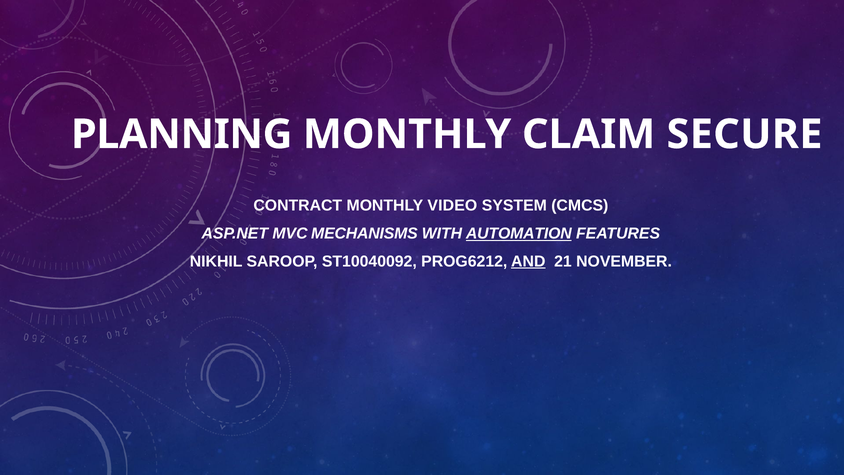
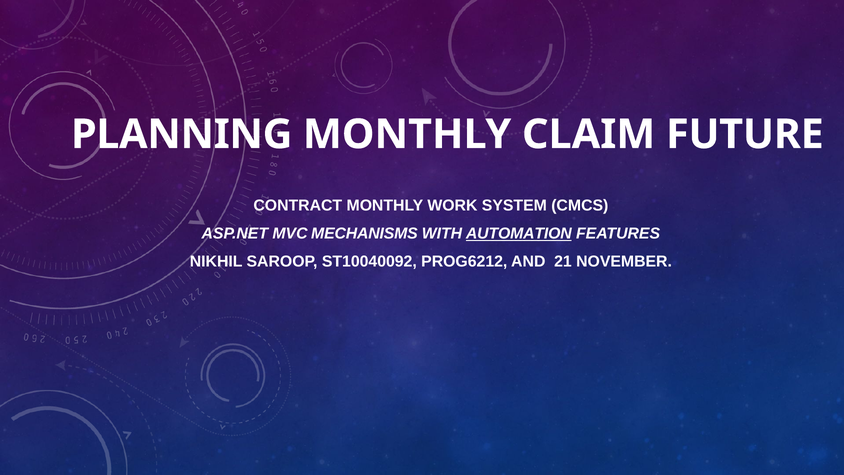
SECURE: SECURE -> FUTURE (745, 134)
VIDEO: VIDEO -> WORK (452, 206)
AND underline: present -> none (528, 261)
